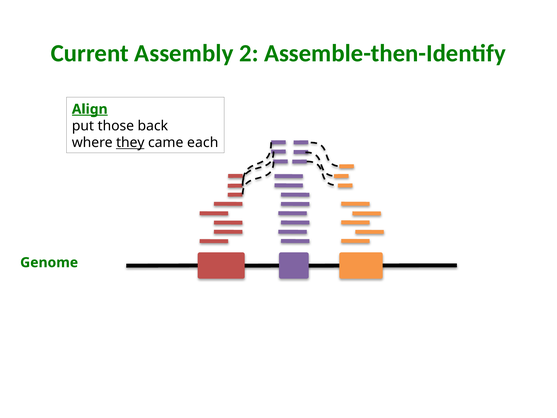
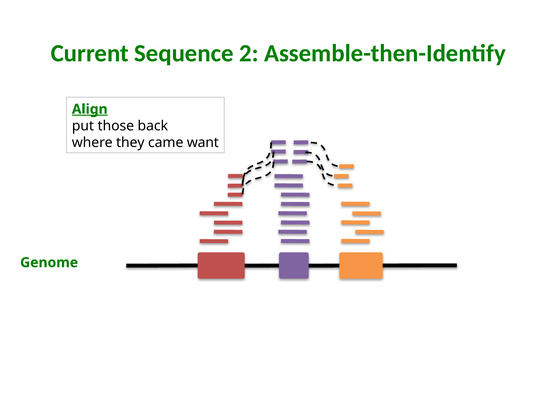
Assembly: Assembly -> Sequence (184, 53)
they underline: present -> none (130, 143)
each: each -> want (203, 143)
